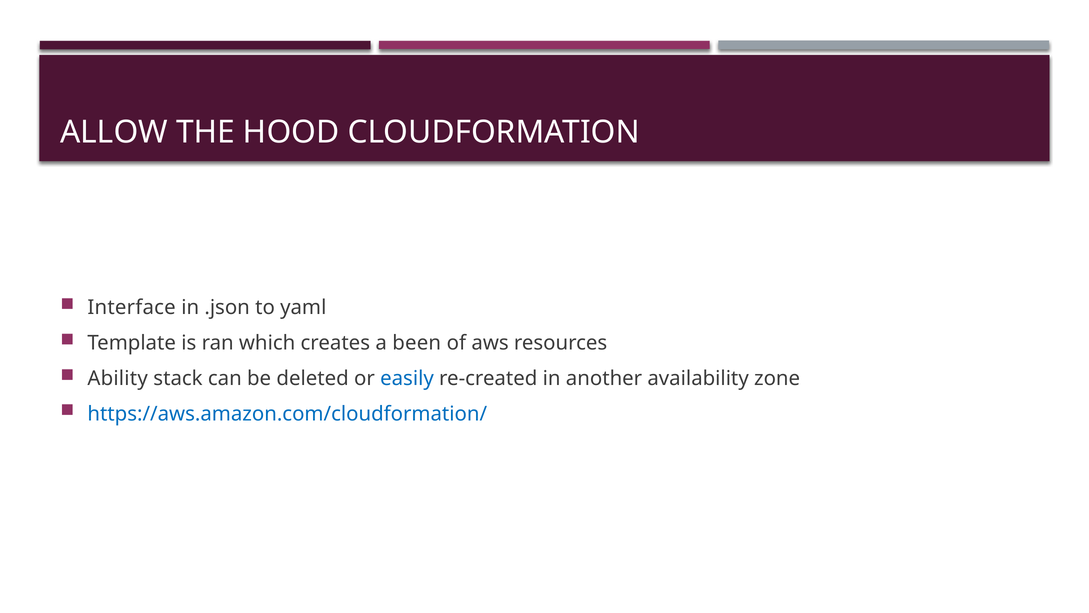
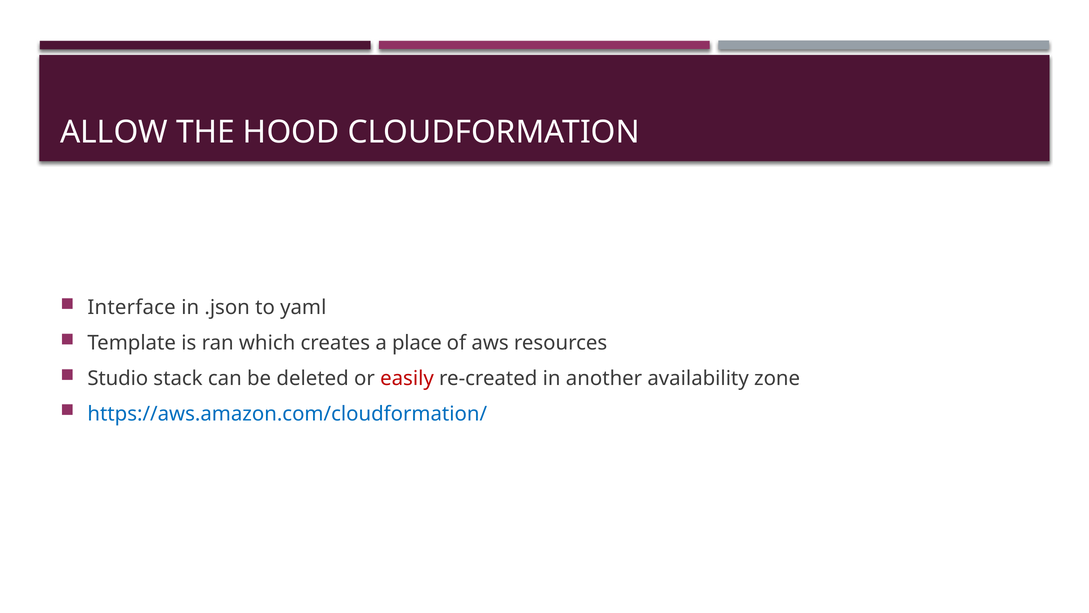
been: been -> place (417, 343)
Ability: Ability -> Studio (118, 378)
easily colour: blue -> red (407, 378)
